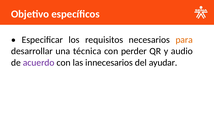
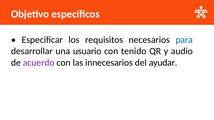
para colour: orange -> blue (184, 40)
técnica: técnica -> usuario (87, 51)
perder: perder -> tenido (134, 51)
